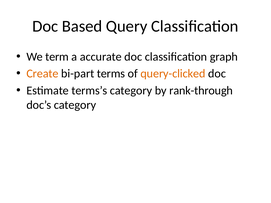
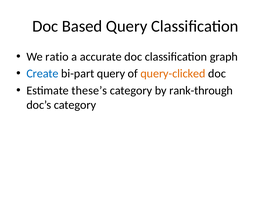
term: term -> ratio (57, 57)
Create colour: orange -> blue (42, 74)
bi-part terms: terms -> query (111, 74)
terms’s: terms’s -> these’s (89, 91)
